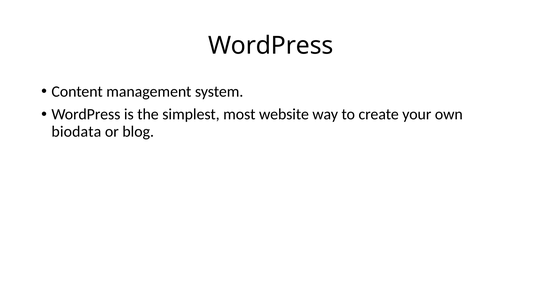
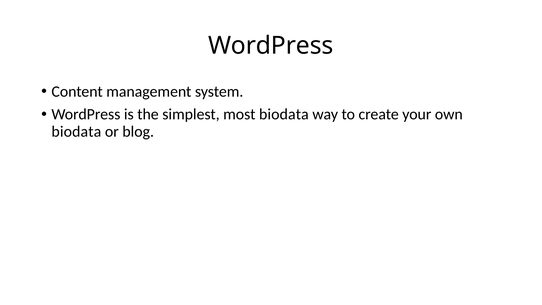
most website: website -> biodata (284, 114)
